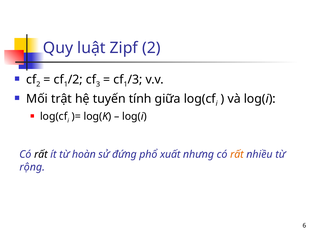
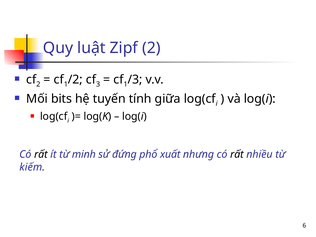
trật: trật -> bits (62, 99)
hoàn: hoàn -> minh (84, 154)
rất colour: orange -> black (237, 154)
rộng: rộng -> kiếm (32, 167)
